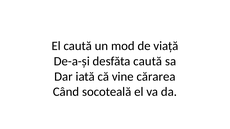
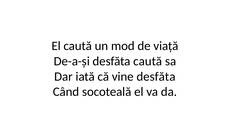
vine cărarea: cărarea -> desfăta (156, 77)
